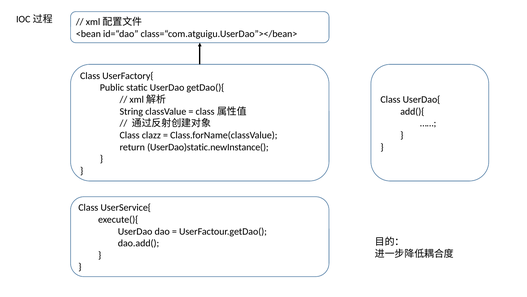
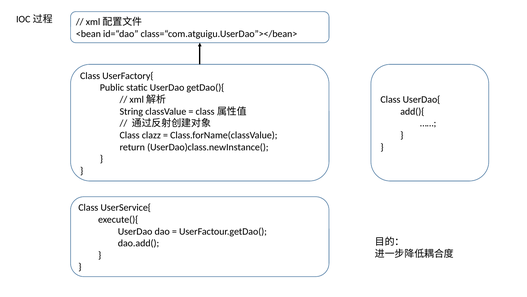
UserDao)static.newInstance(: UserDao)static.newInstance( -> UserDao)class.newInstance( (208, 147)
